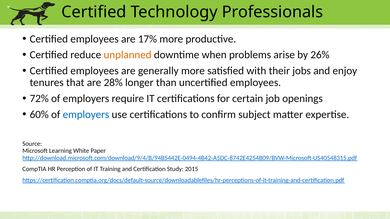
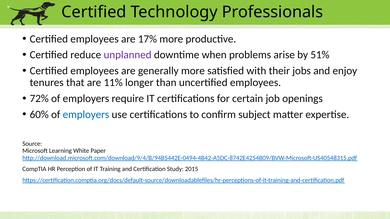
unplanned colour: orange -> purple (128, 55)
26%: 26% -> 51% (320, 55)
28%: 28% -> 11% (113, 83)
